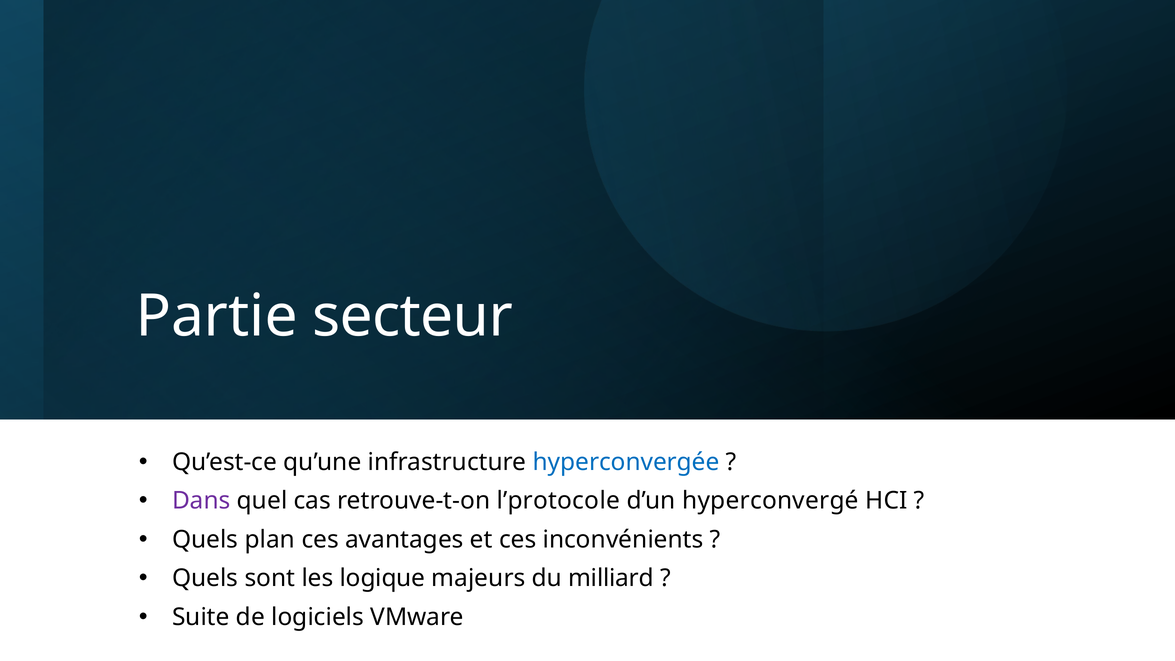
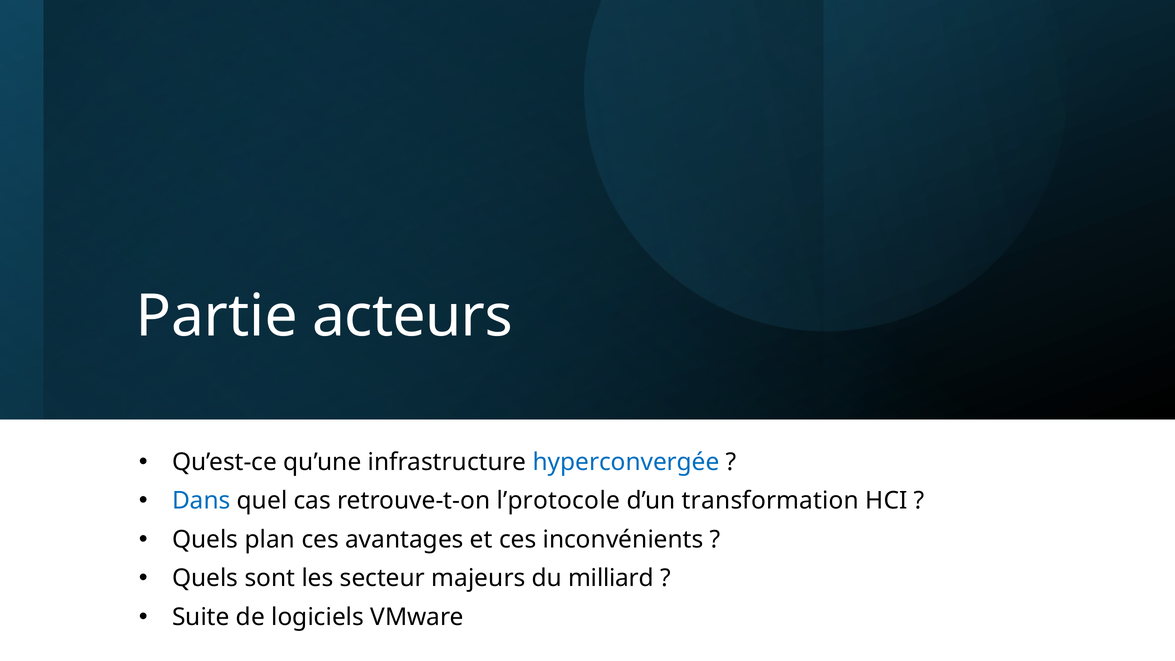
secteur: secteur -> acteurs (412, 317)
Dans colour: purple -> blue (201, 501)
hyperconvergé: hyperconvergé -> transformation (770, 501)
logique: logique -> secteur (382, 578)
